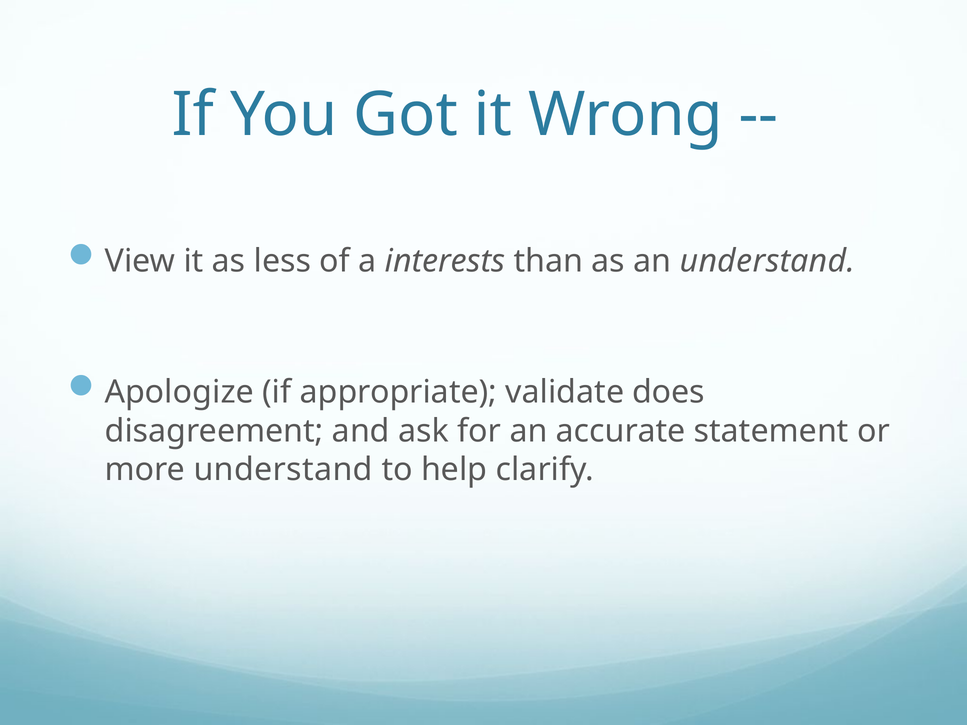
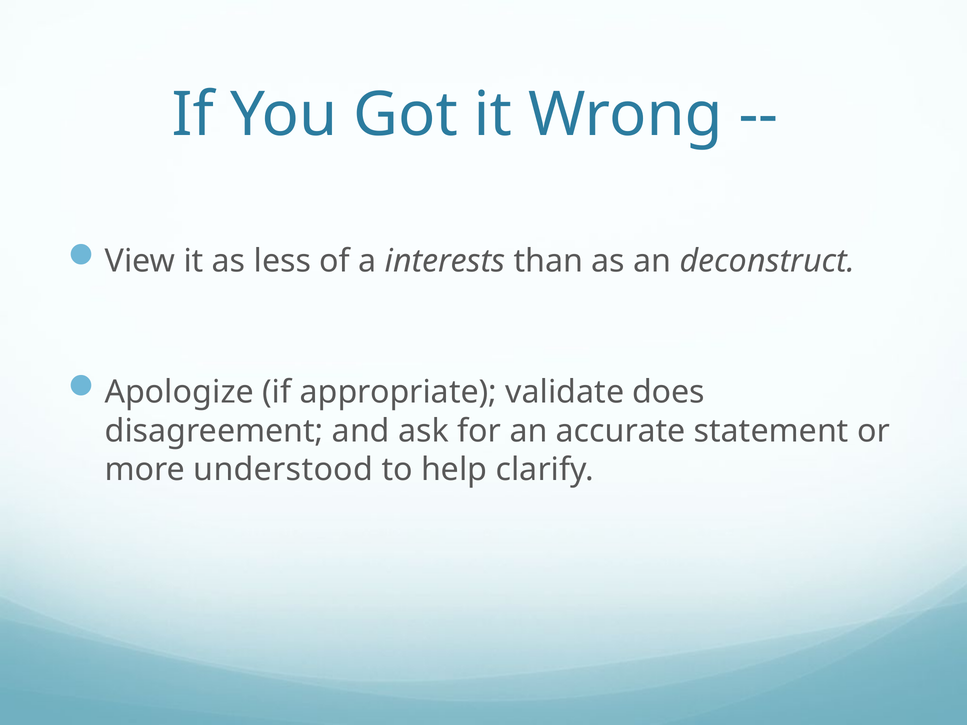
an understand: understand -> deconstruct (767, 261)
more understand: understand -> understood (283, 470)
